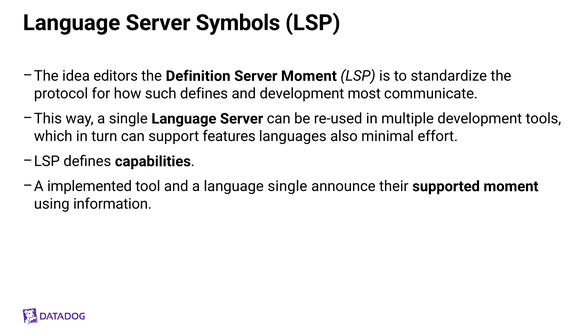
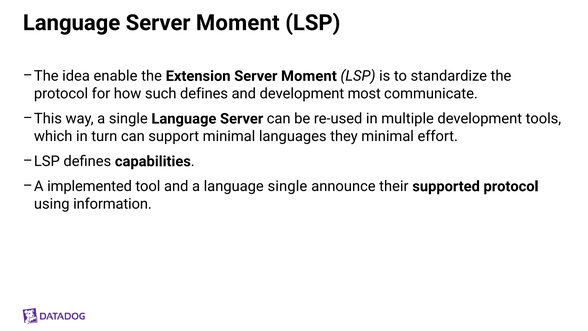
Language Server Symbols: Symbols -> Moment (238, 23)
editors: editors -> enable (116, 76)
Definition: Definition -> Extension (198, 76)
support features: features -> minimal (229, 136)
also: also -> they (344, 136)
supported moment: moment -> protocol (511, 186)
